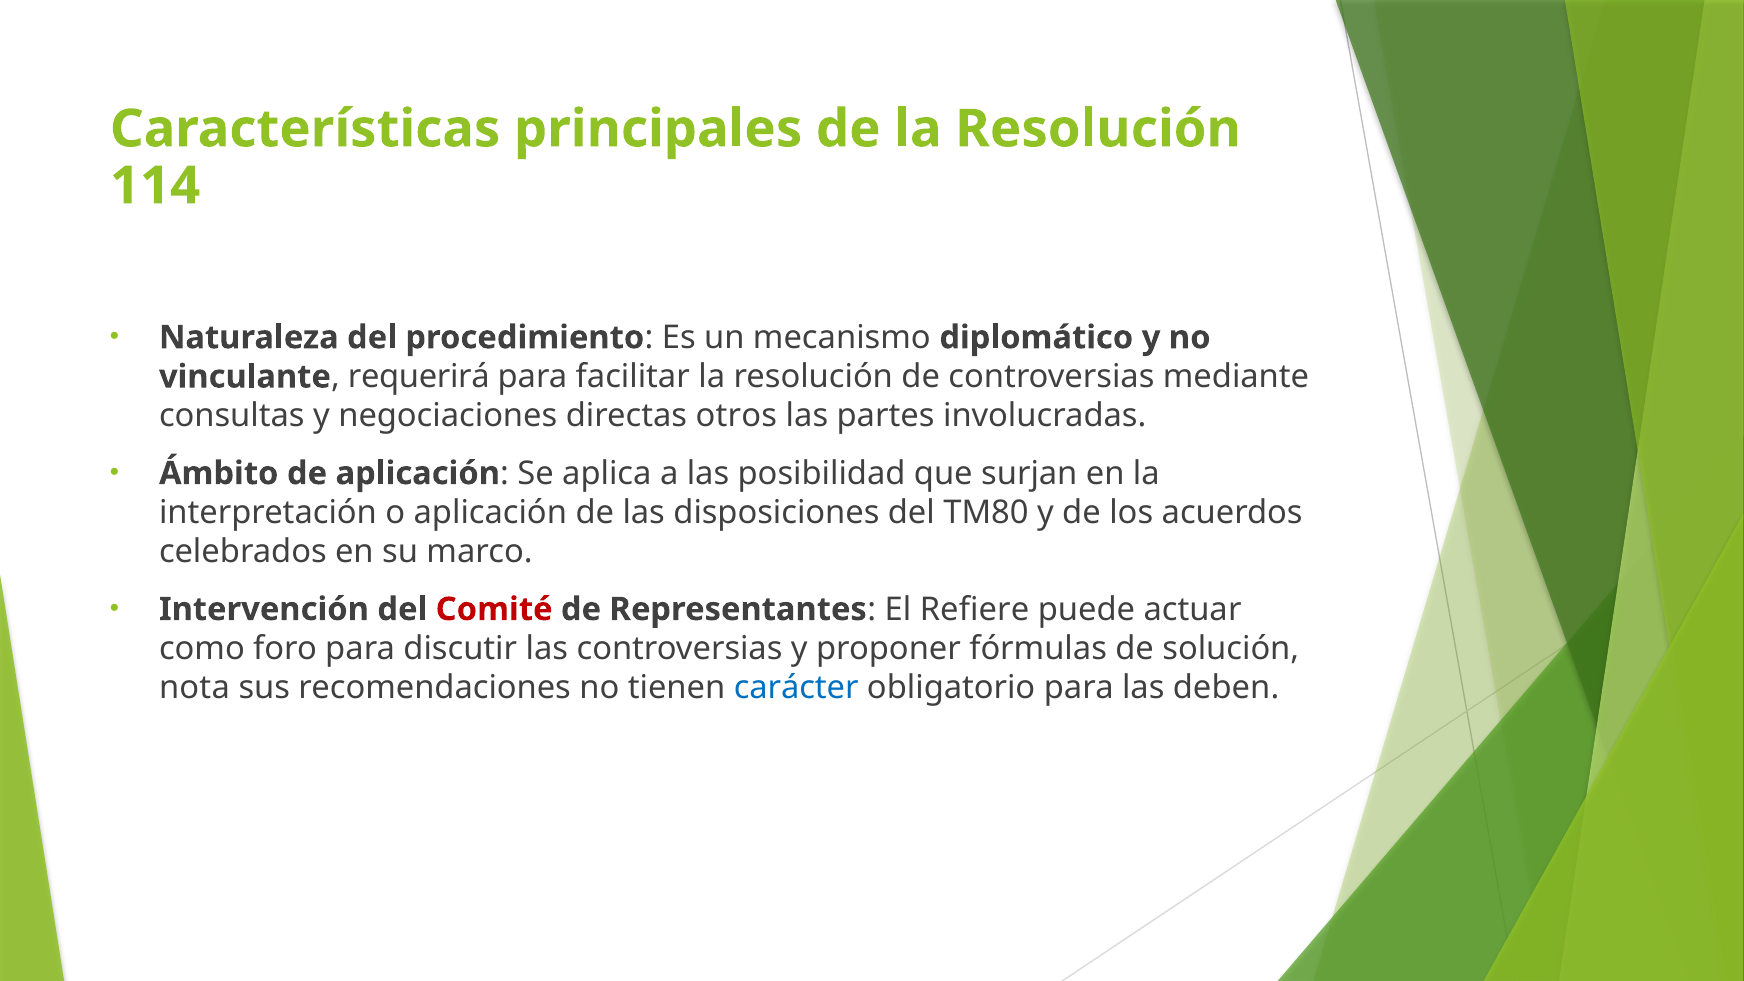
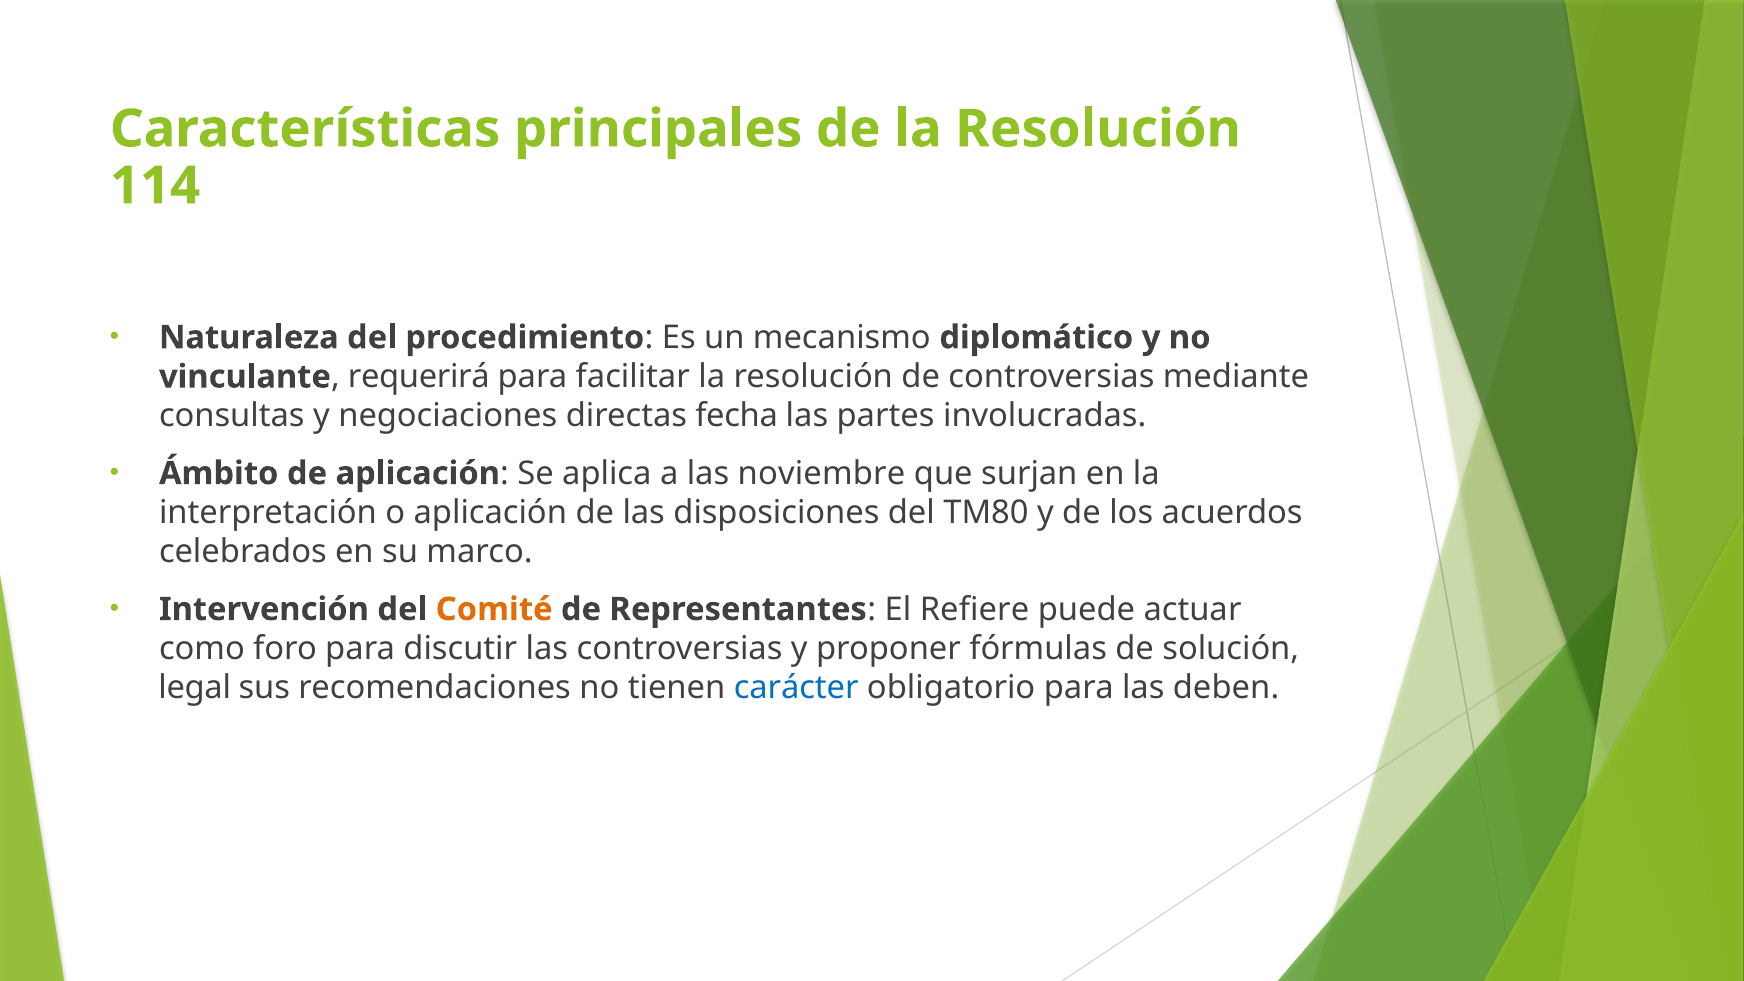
otros: otros -> fecha (737, 416)
posibilidad: posibilidad -> noviembre (821, 473)
Comité colour: red -> orange (494, 609)
nota: nota -> legal (195, 688)
